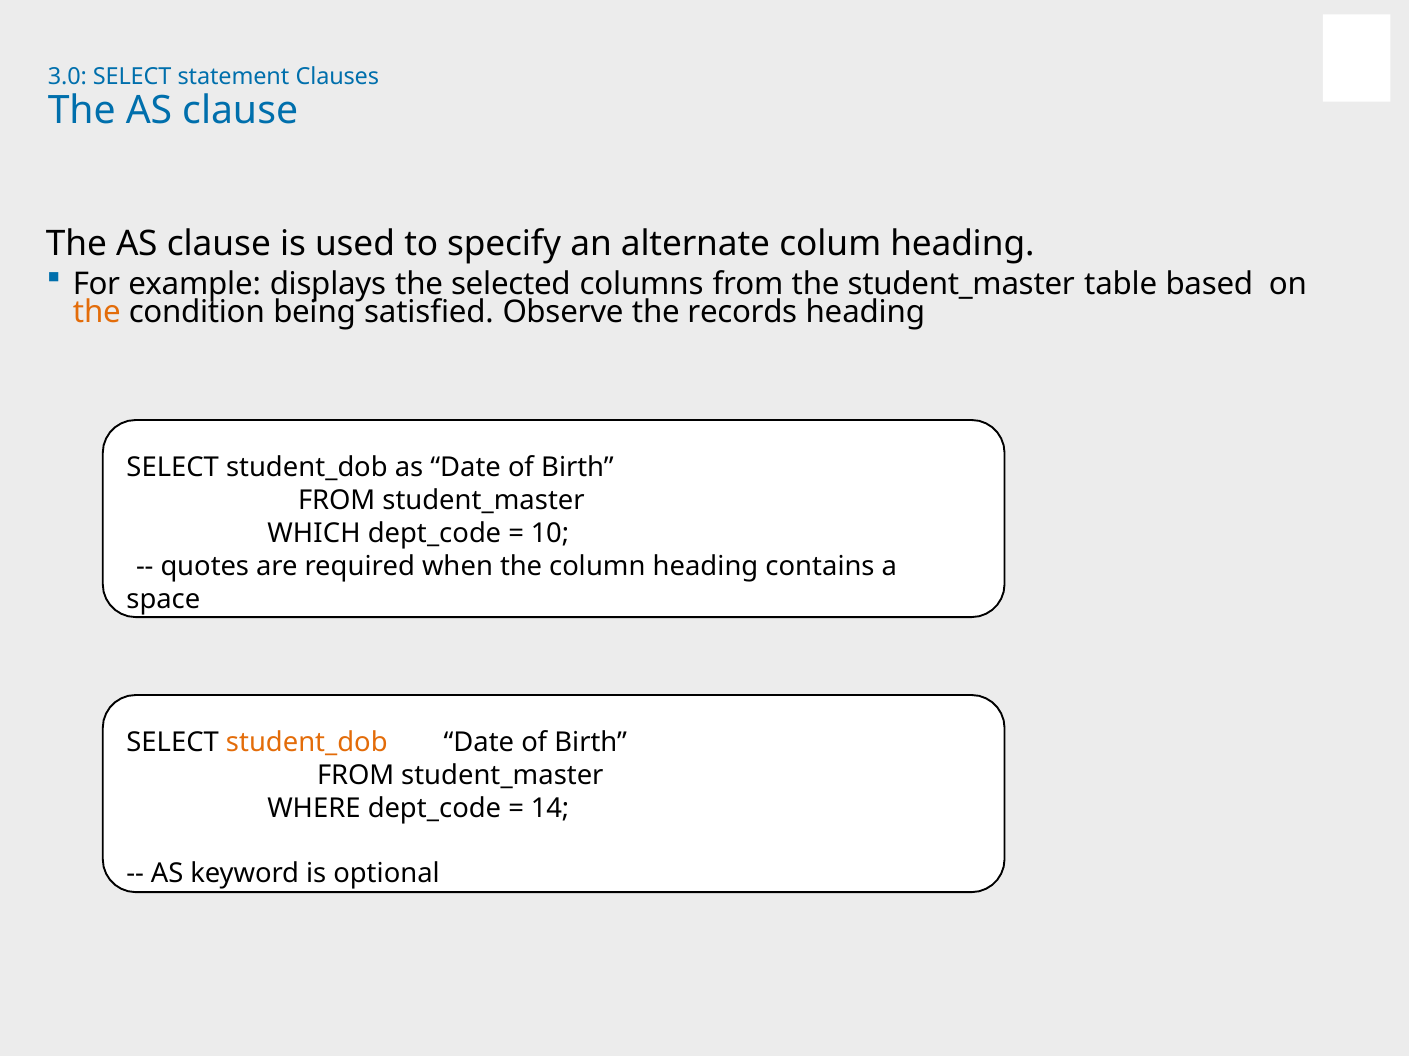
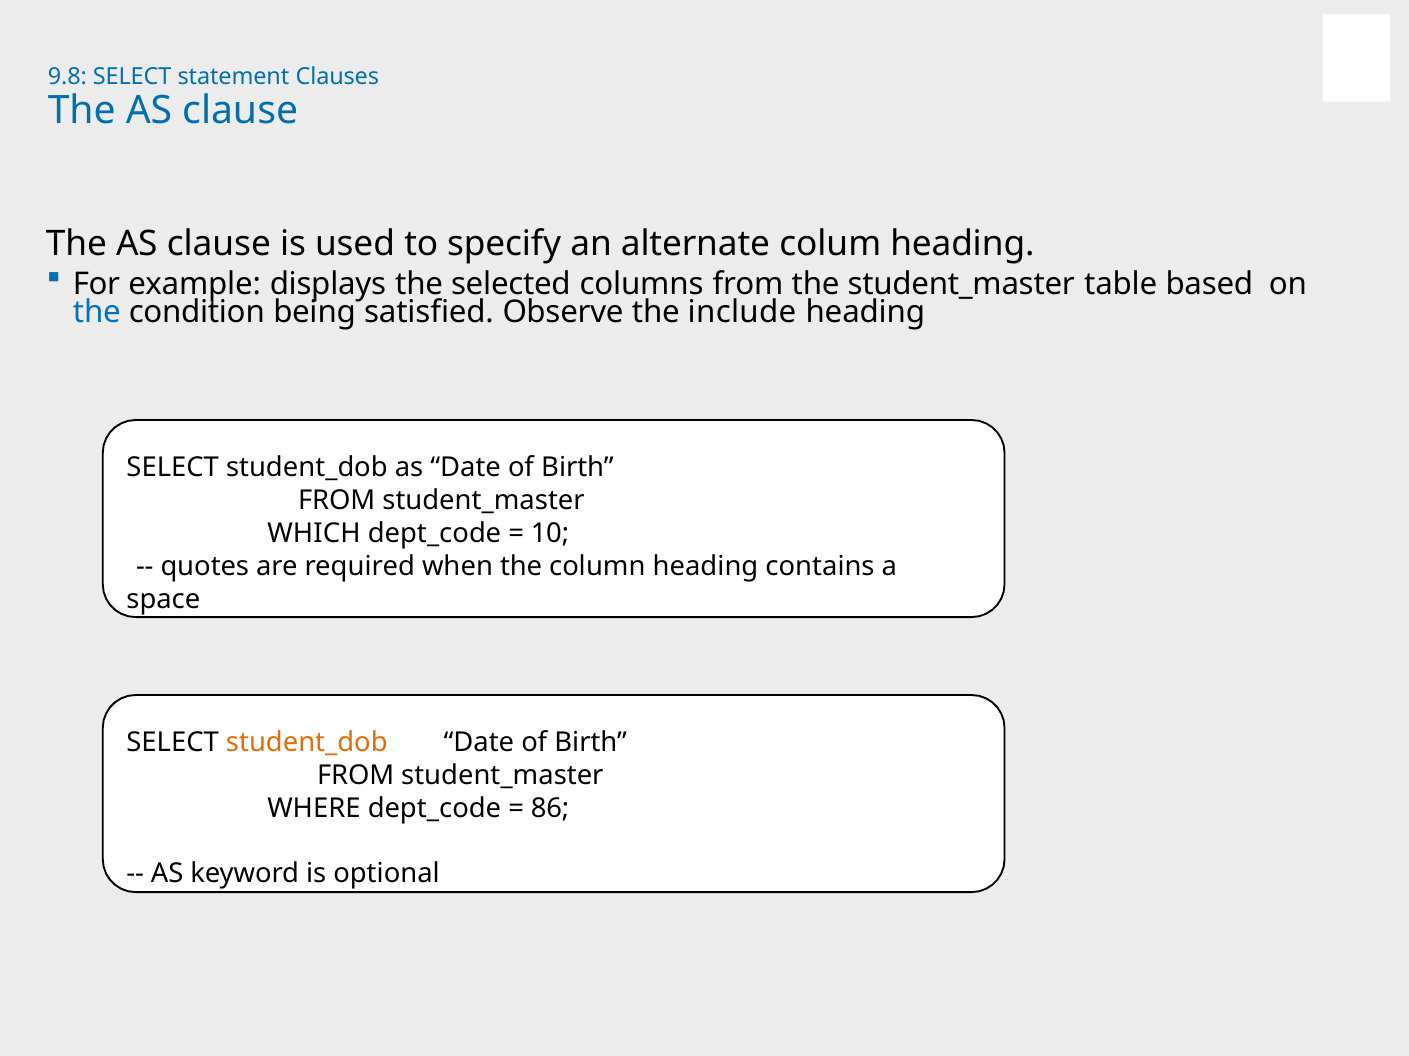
3.0: 3.0 -> 9.8 (67, 77)
the colour: orange -> blue (97, 312)
records: records -> include (742, 312)
14: 14 -> 86 (550, 809)
